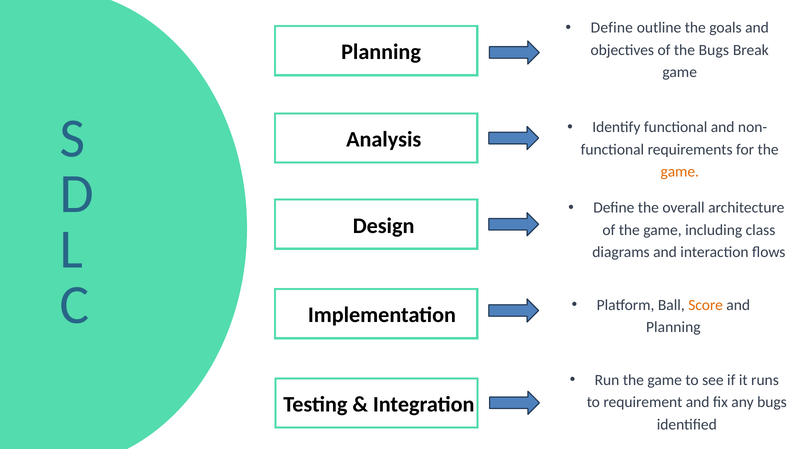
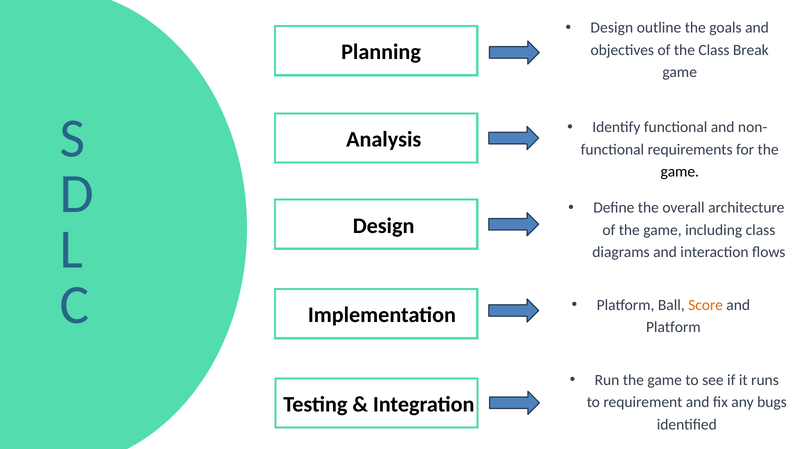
Define: Define -> Design (612, 28)
the Bugs: Bugs -> Class (714, 50)
game colour: orange -> black (680, 172)
Planning: Planning -> Platform (673, 327)
